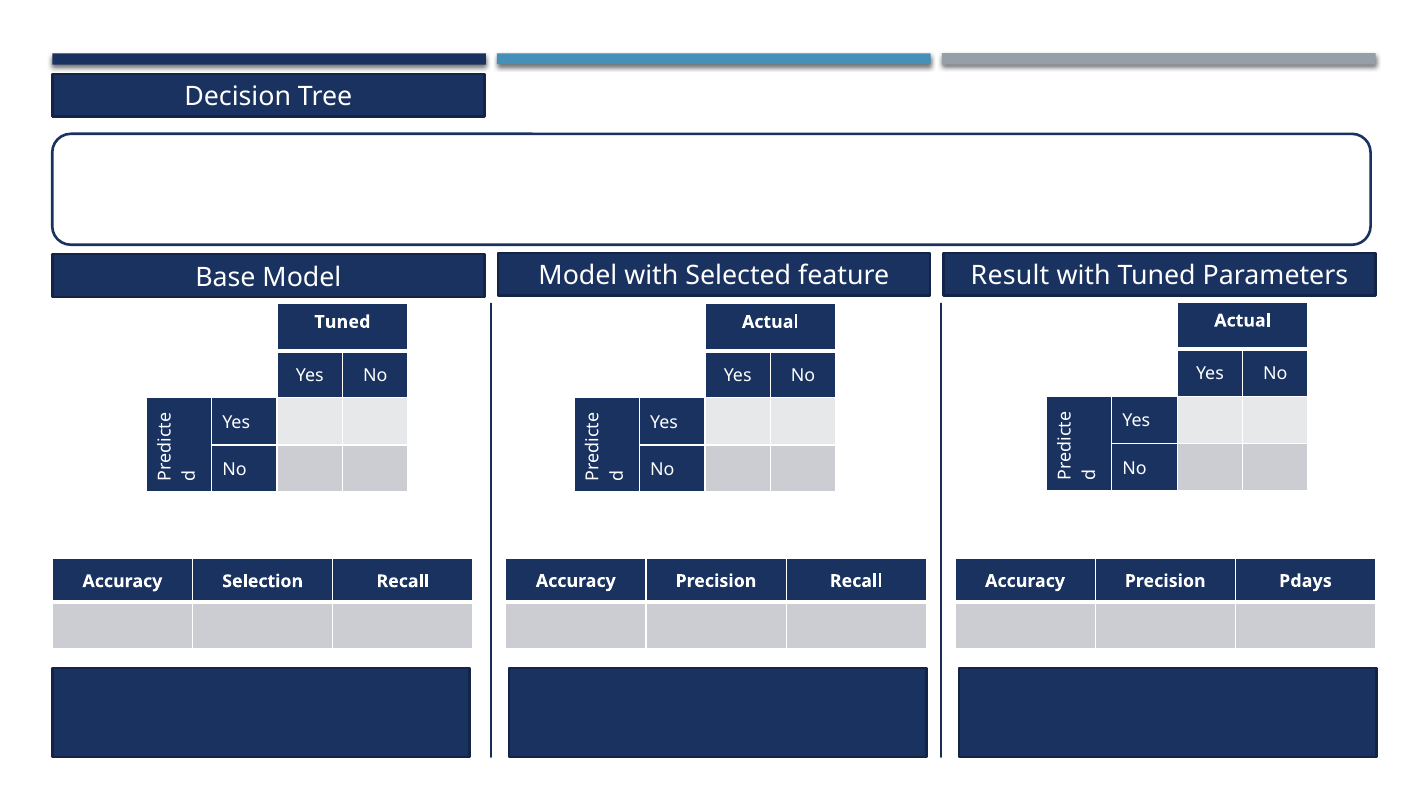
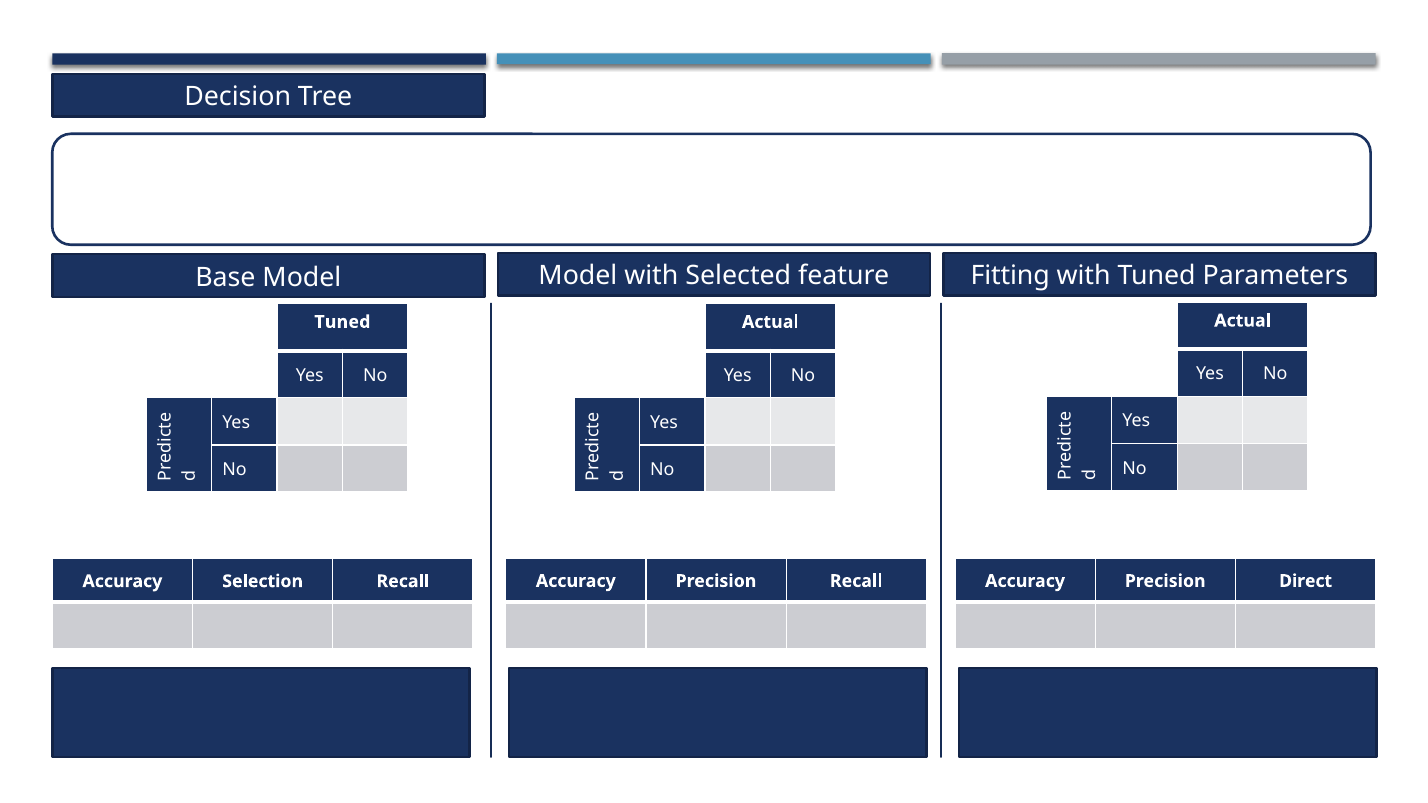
Result: Result -> Fitting (1010, 276)
Pdays: Pdays -> Direct (1306, 581)
